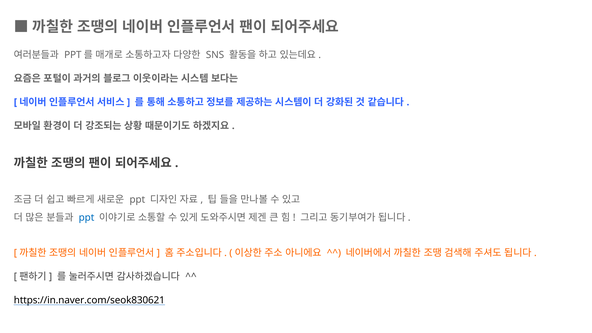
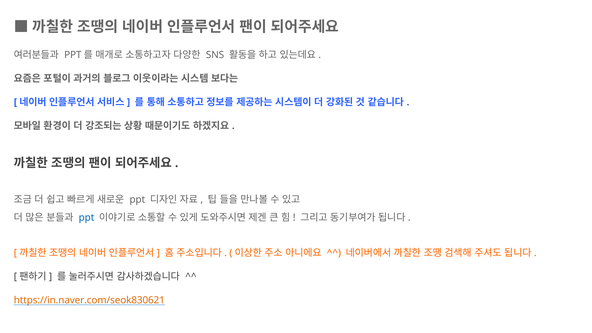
https://in.naver.com/seok830621 colour: black -> orange (89, 300)
